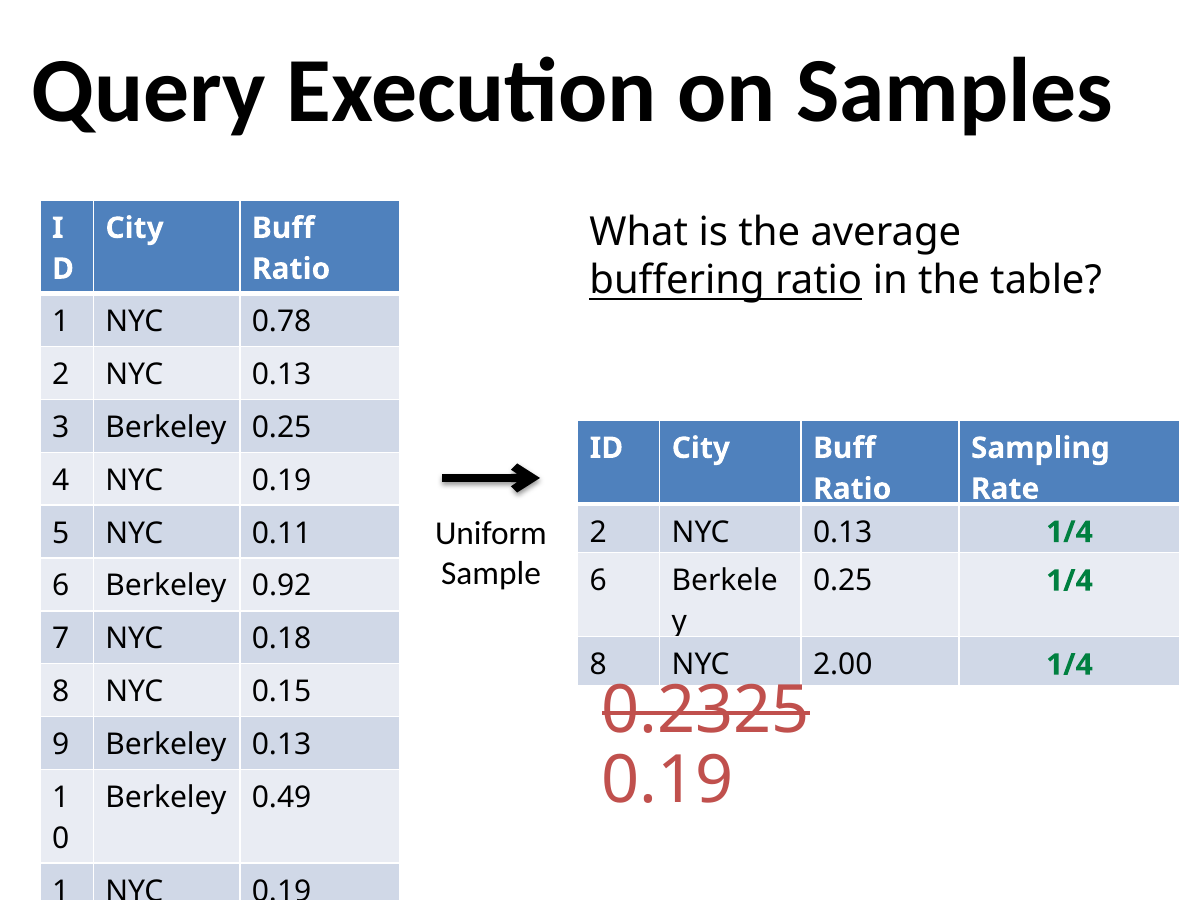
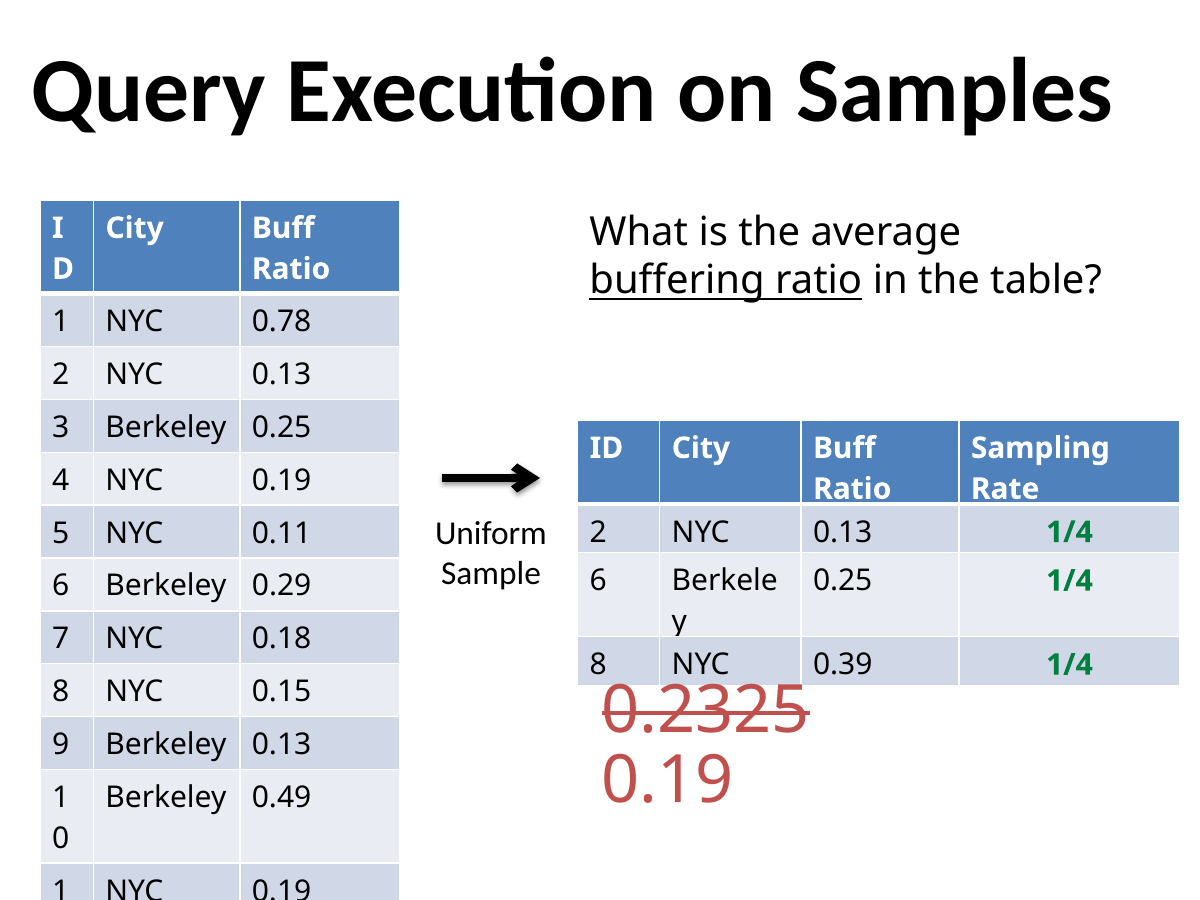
0.92: 0.92 -> 0.29 (282, 586)
2.00: 2.00 -> 0.39 (843, 665)
